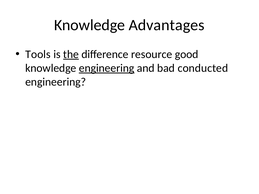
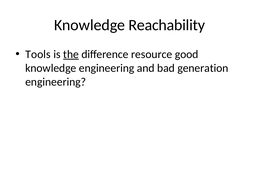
Advantages: Advantages -> Reachability (167, 25)
engineering underline: present -> none (107, 68)
conducted: conducted -> generation (203, 68)
